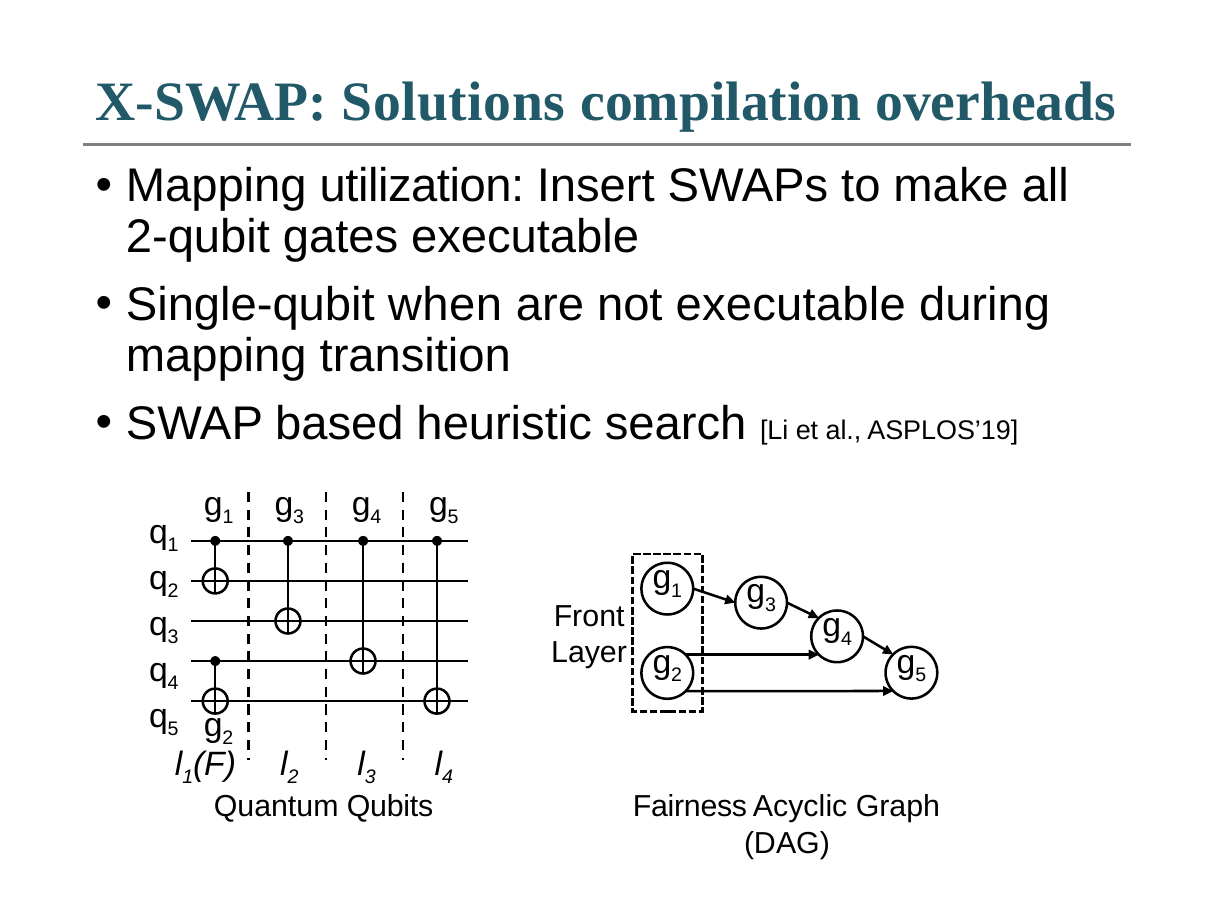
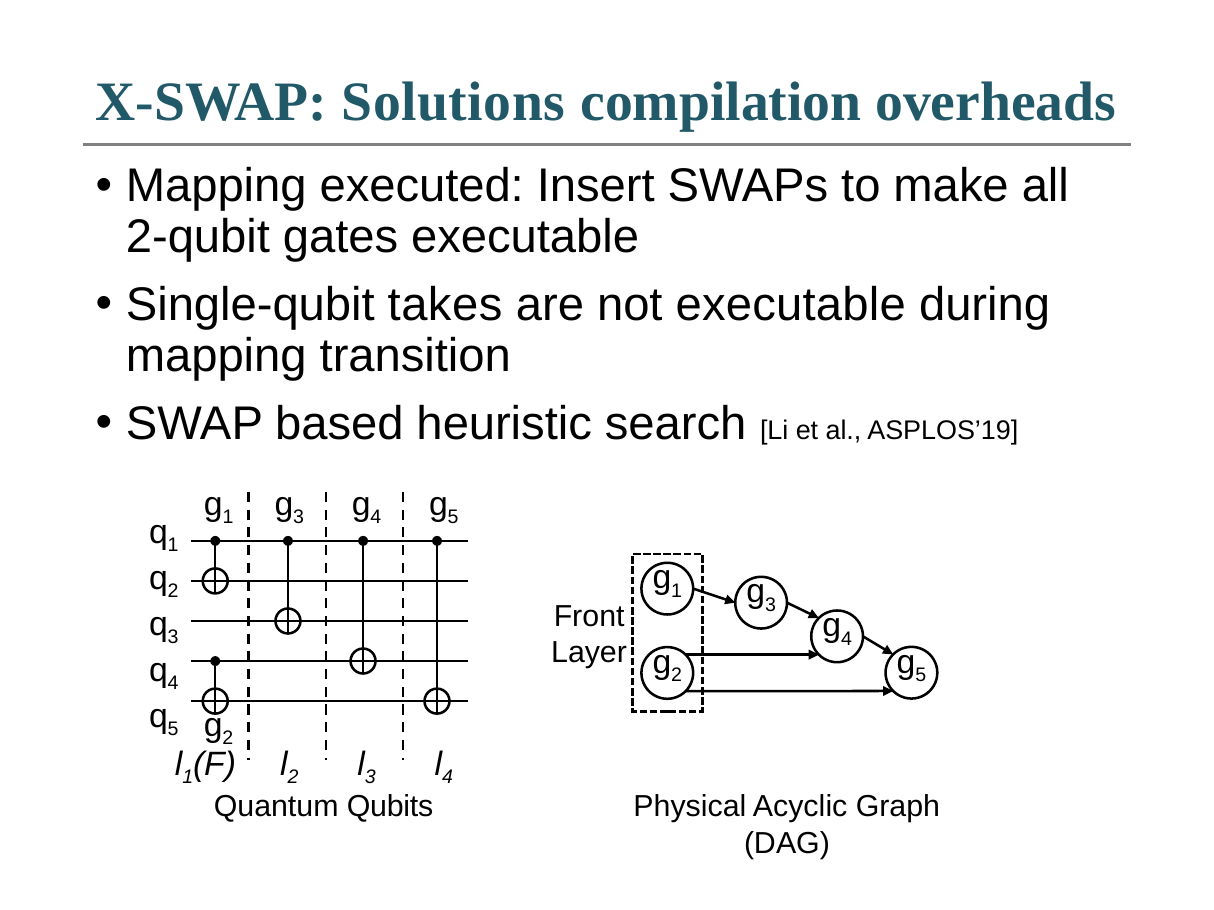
utilization: utilization -> executed (422, 186)
when: when -> takes (445, 305)
Fairness: Fairness -> Physical (690, 807)
